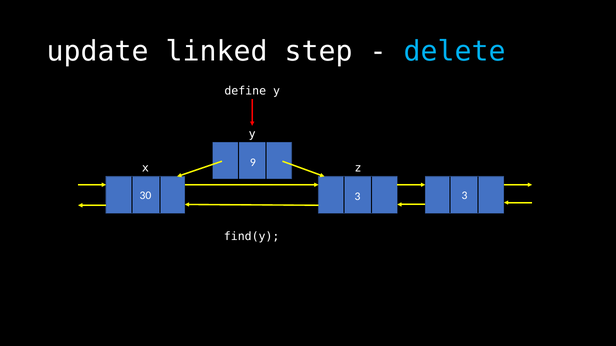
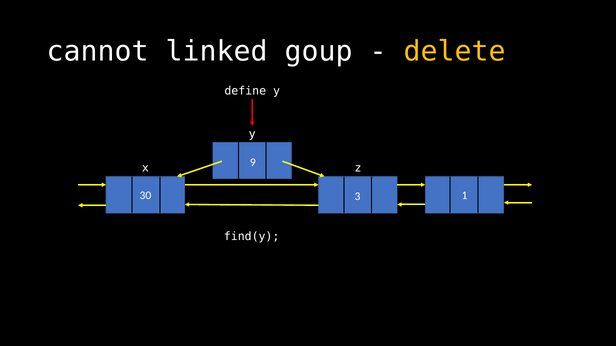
update: update -> cannot (98, 52)
step: step -> goup (319, 52)
delete colour: light blue -> yellow (455, 52)
30 3: 3 -> 1 (465, 196)
